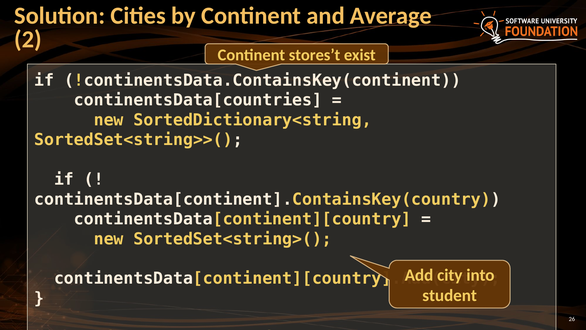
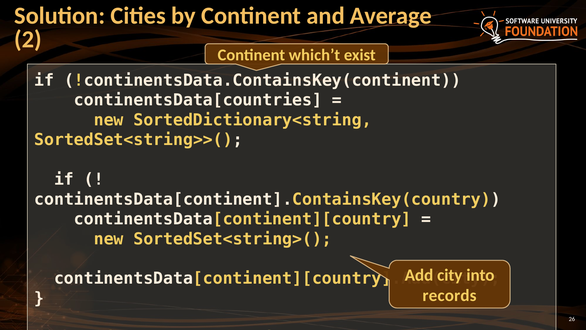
stores’t: stores’t -> which’t (314, 55)
student: student -> records (449, 295)
